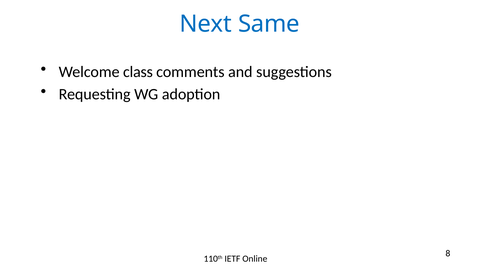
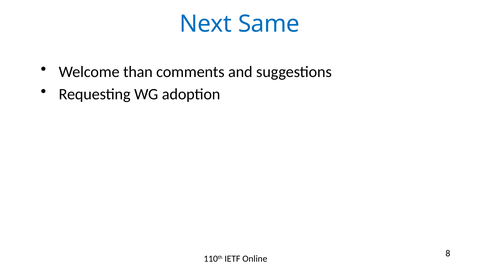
class: class -> than (138, 72)
